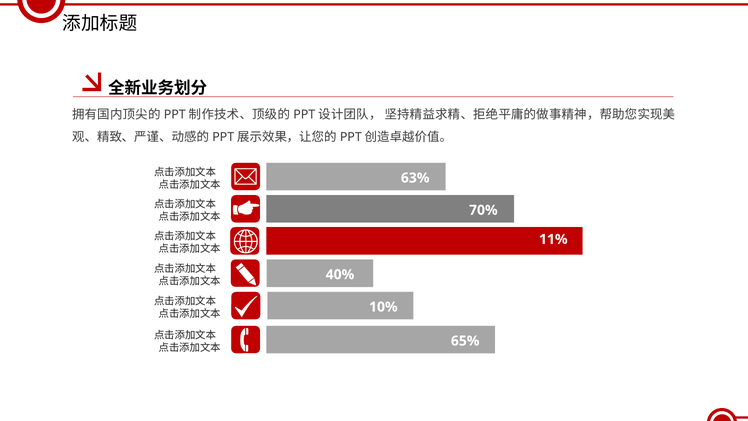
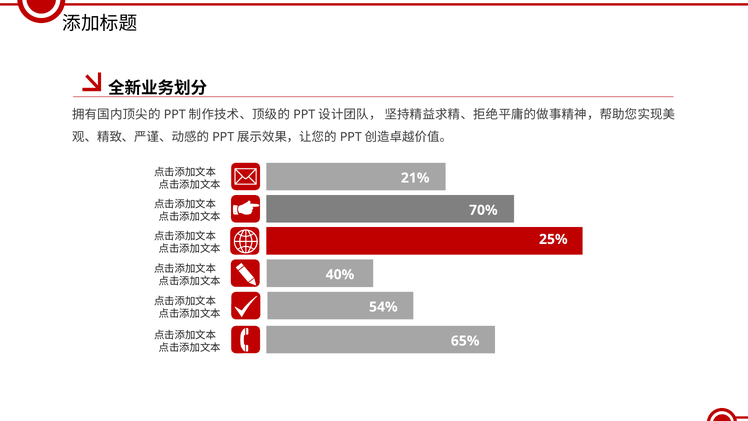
63%: 63% -> 21% (415, 178)
11%: 11% -> 25% (553, 239)
10%: 10% -> 54% (383, 307)
